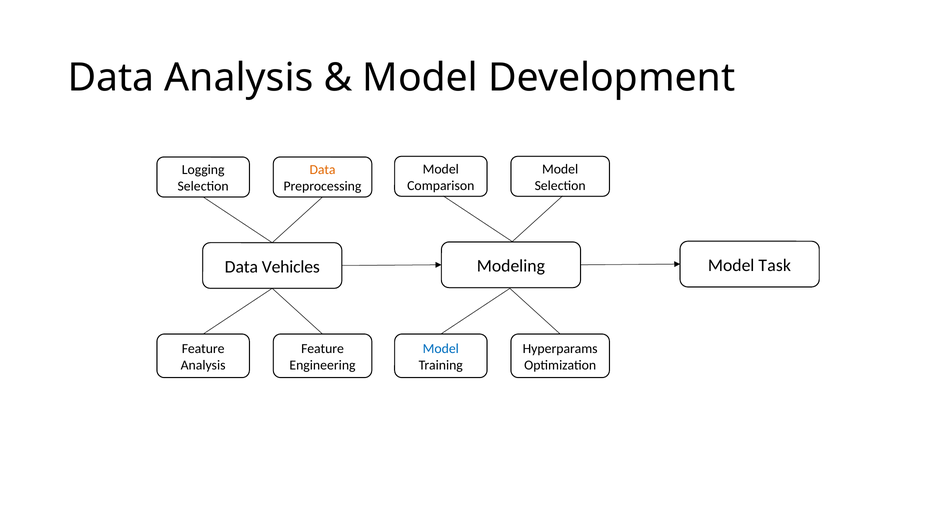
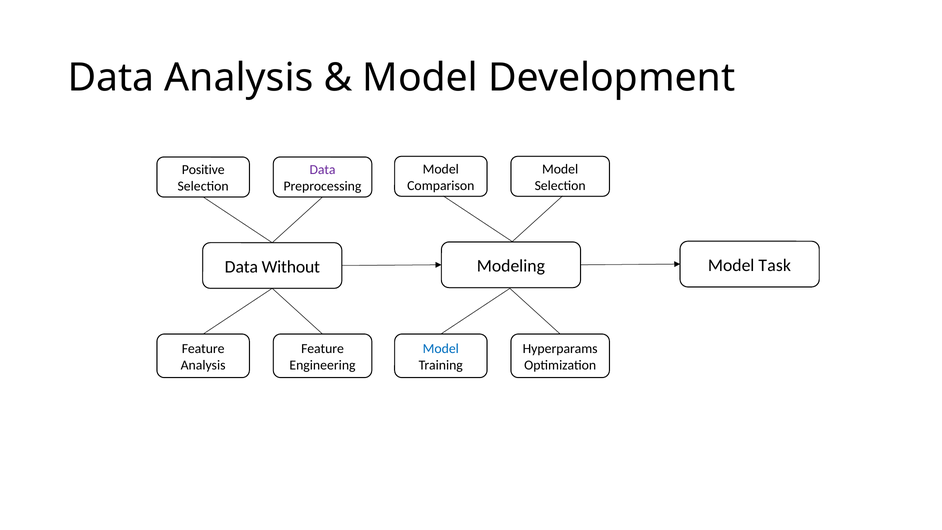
Logging: Logging -> Positive (203, 170)
Data colour: orange -> purple (323, 170)
Vehicles: Vehicles -> Without (291, 267)
